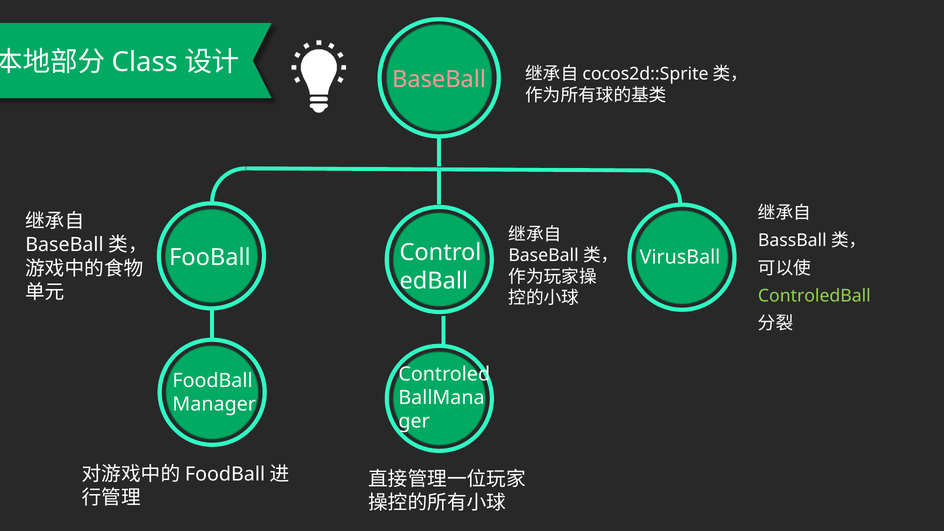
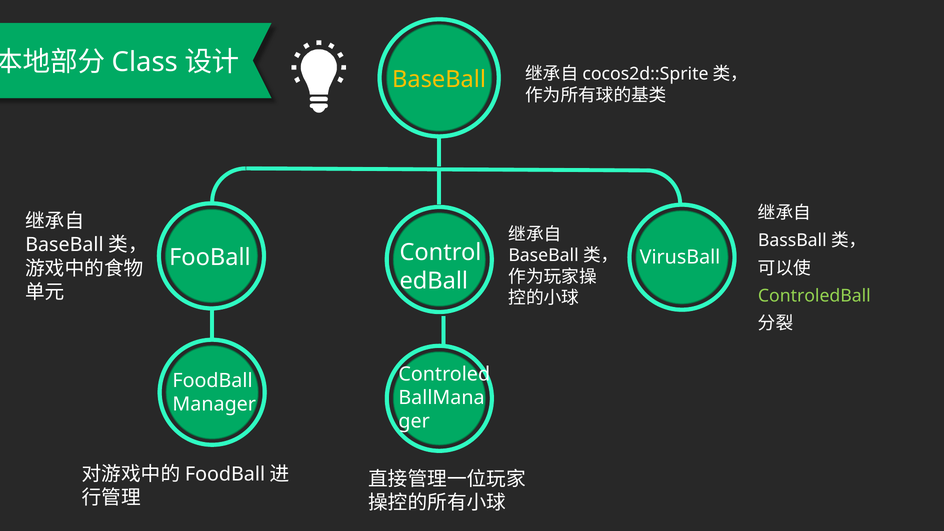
BaseBall colour: pink -> yellow (439, 79)
